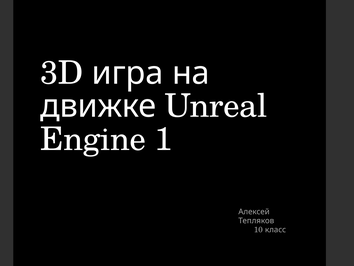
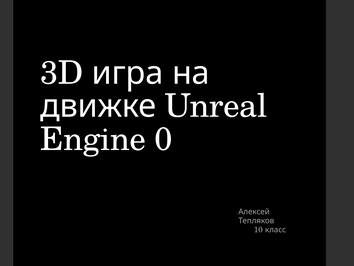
1: 1 -> 0 (163, 139)
